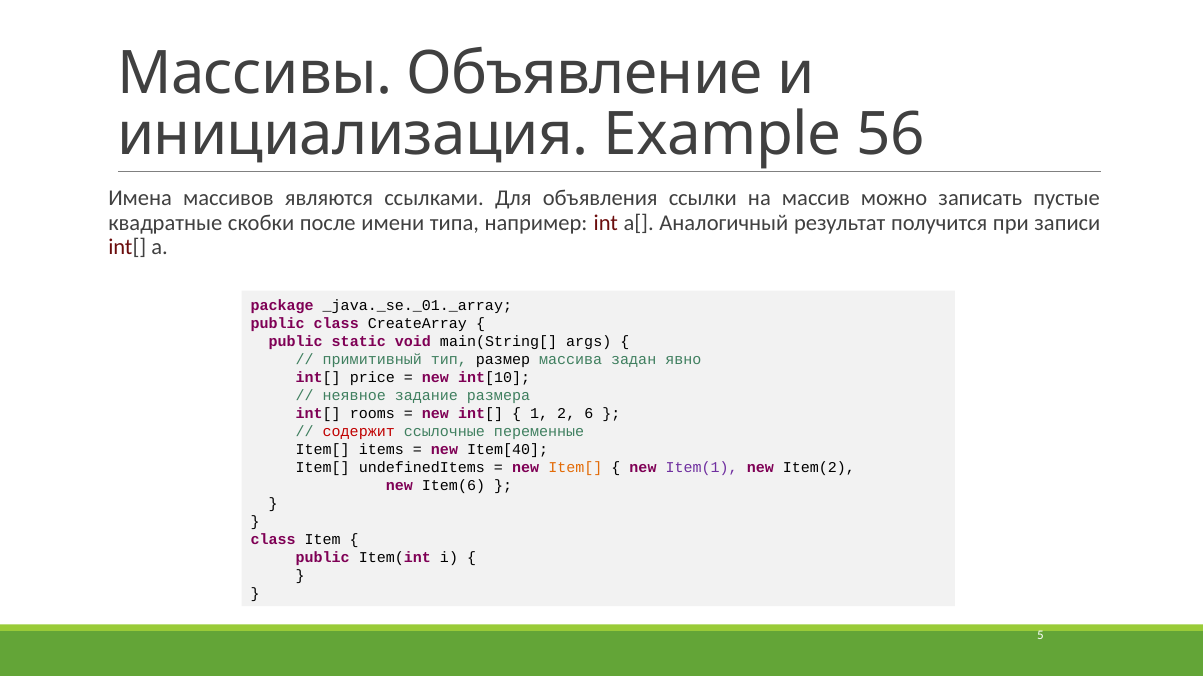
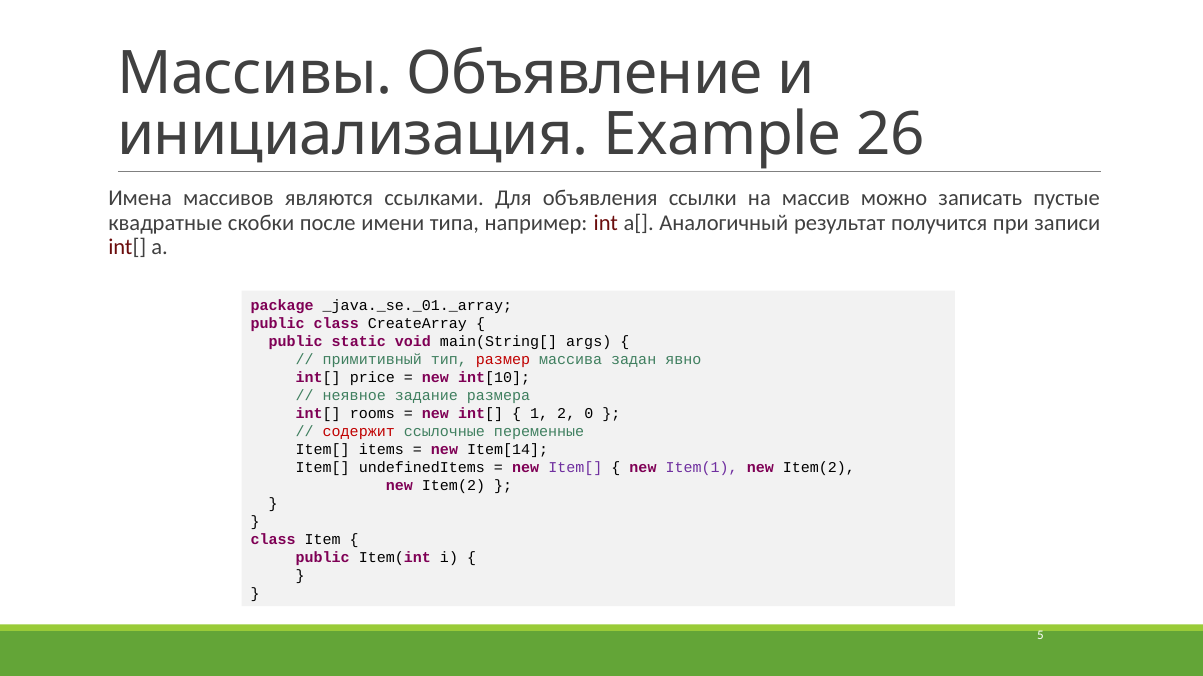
56: 56 -> 26 (891, 135)
размер colour: black -> red (503, 360)
6: 6 -> 0 (589, 414)
Item[40: Item[40 -> Item[14 (508, 450)
Item[ colour: orange -> purple (575, 468)
Item(6: Item(6 -> Item(2 (454, 486)
